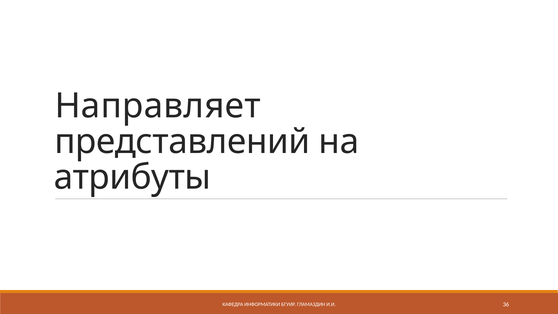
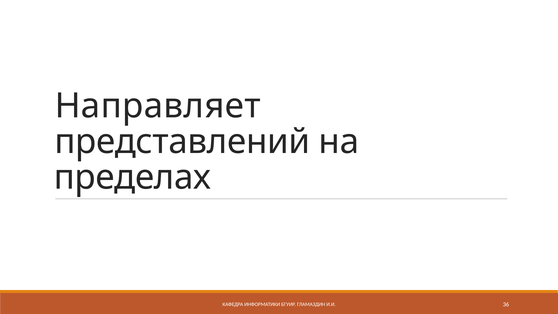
атрибуты: атрибуты -> пределах (132, 177)
